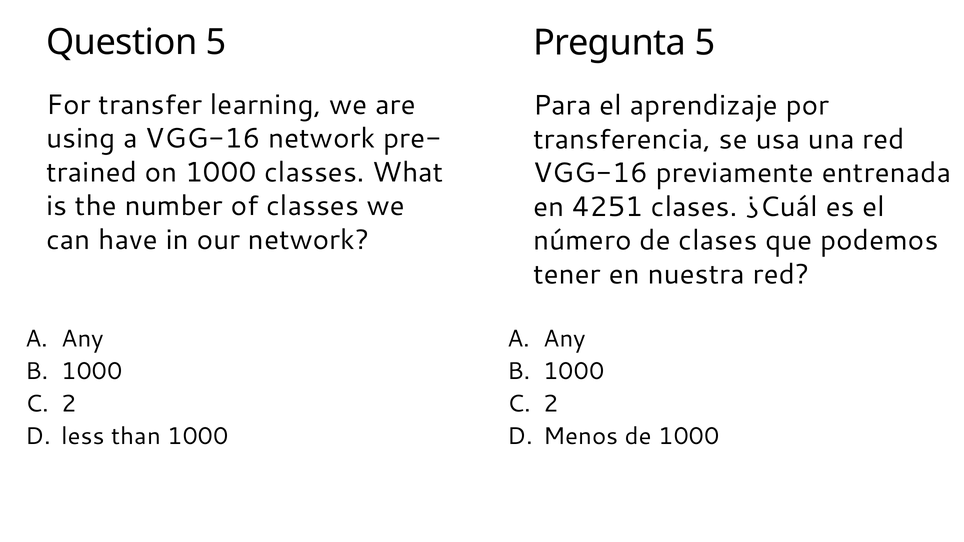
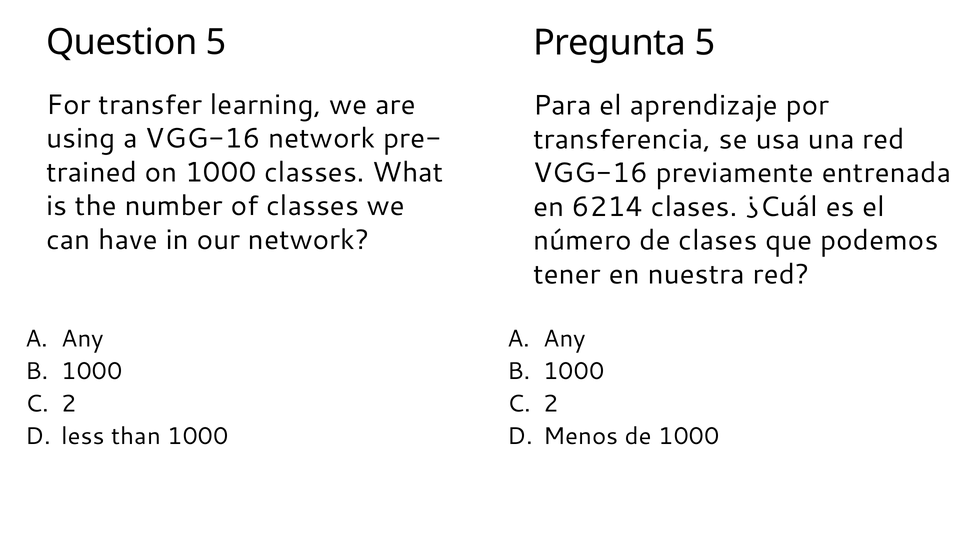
4251: 4251 -> 6214 (608, 207)
